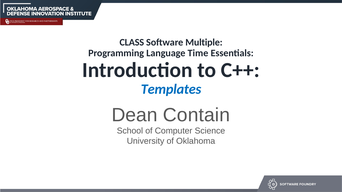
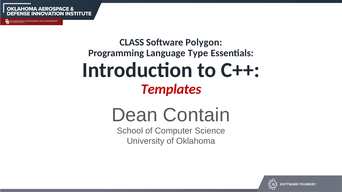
Multiple: Multiple -> Polygon (204, 42)
Time: Time -> Type (198, 53)
Templates colour: blue -> red (171, 89)
